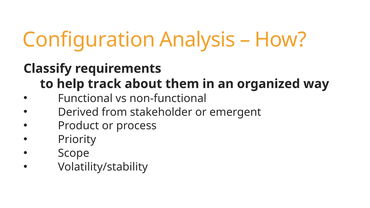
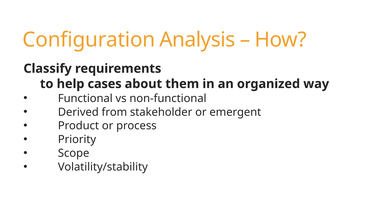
track: track -> cases (105, 84)
